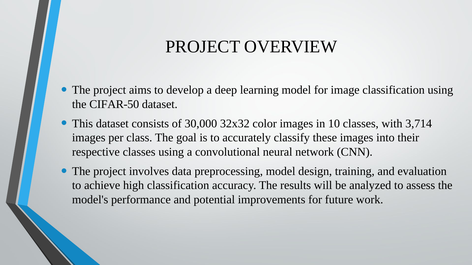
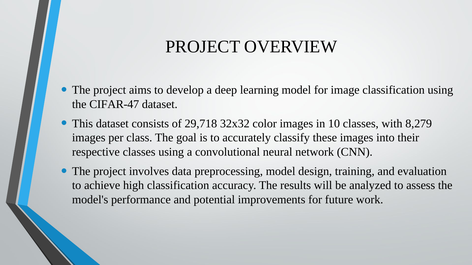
CIFAR-50: CIFAR-50 -> CIFAR-47 (114, 104)
30,000: 30,000 -> 29,718 (201, 124)
3,714: 3,714 -> 8,279 (419, 124)
